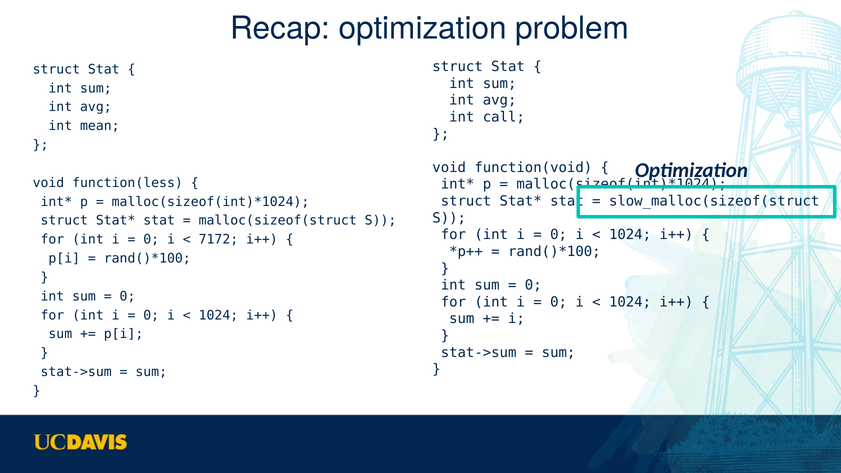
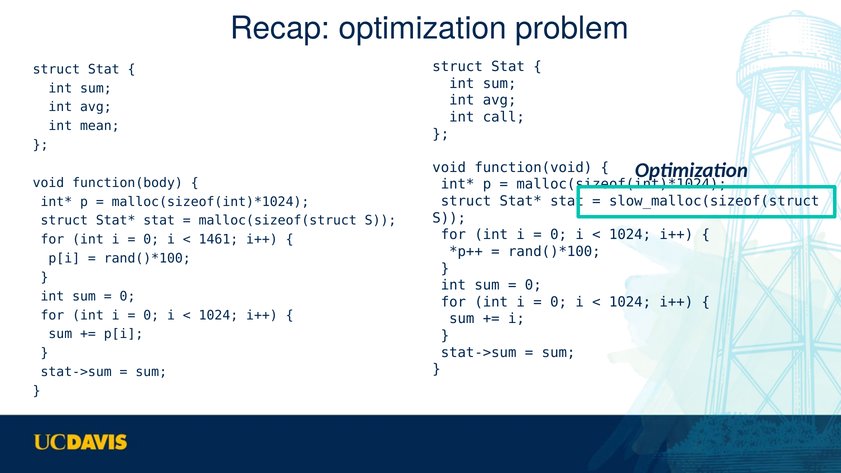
function(less: function(less -> function(body (127, 183)
7172: 7172 -> 1461 (218, 240)
